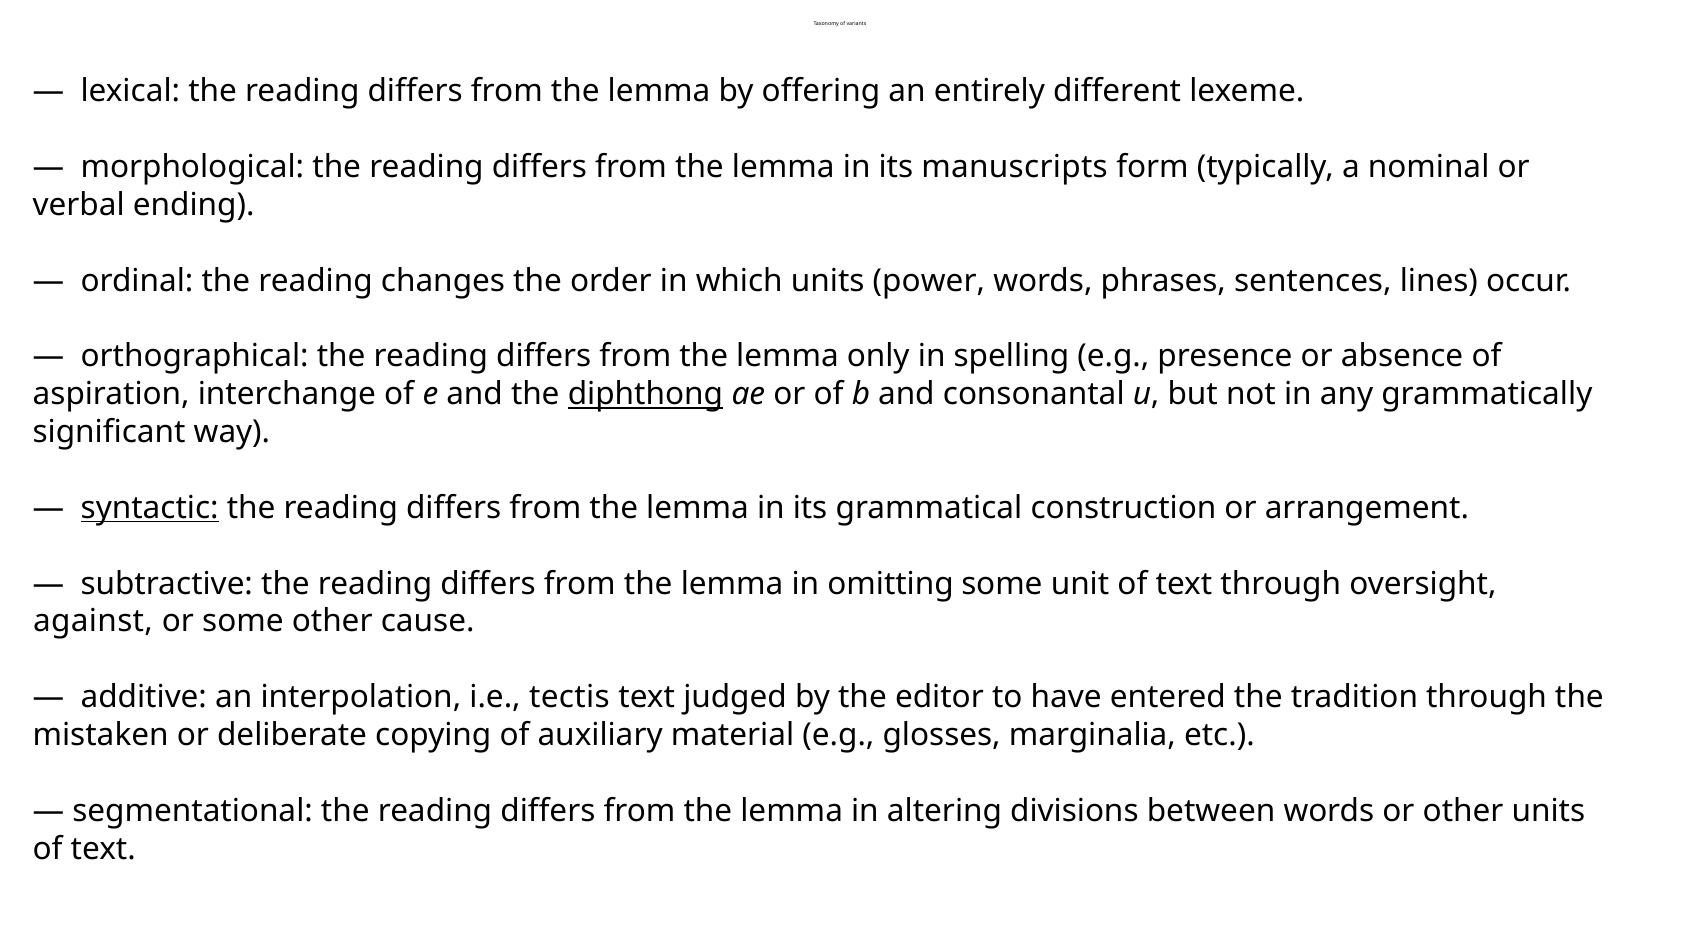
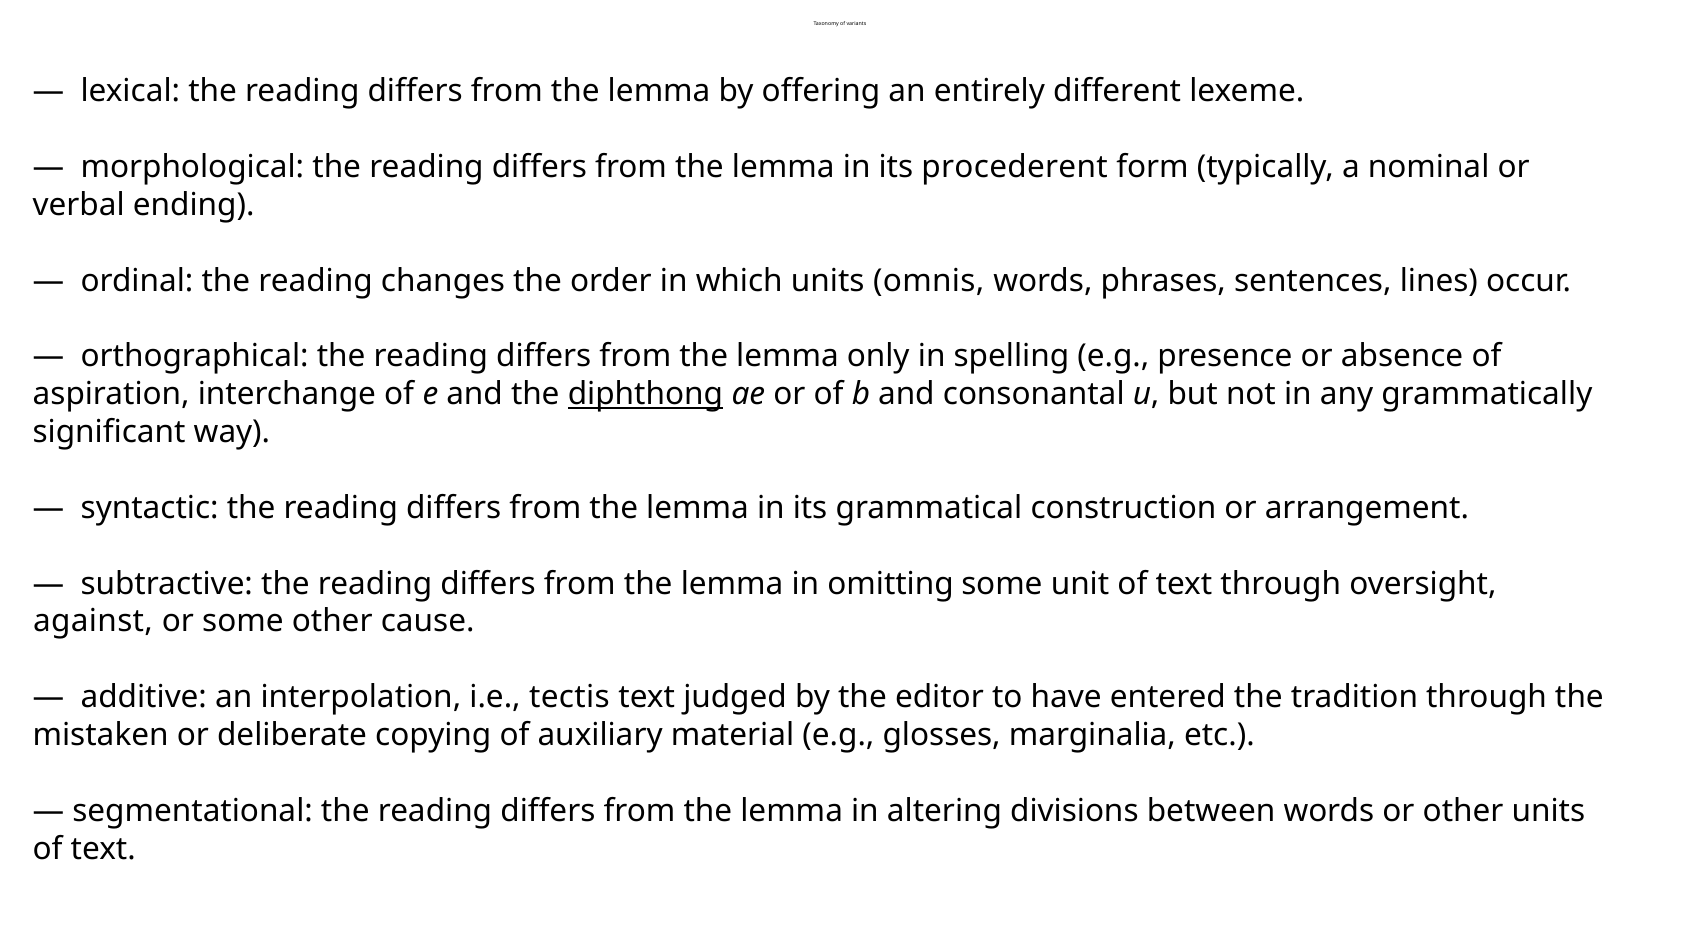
manuscripts: manuscripts -> procederent (1015, 167)
power: power -> omnis (929, 281)
syntactic underline: present -> none (150, 508)
